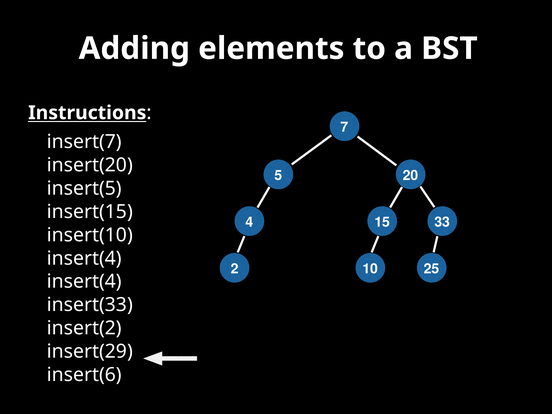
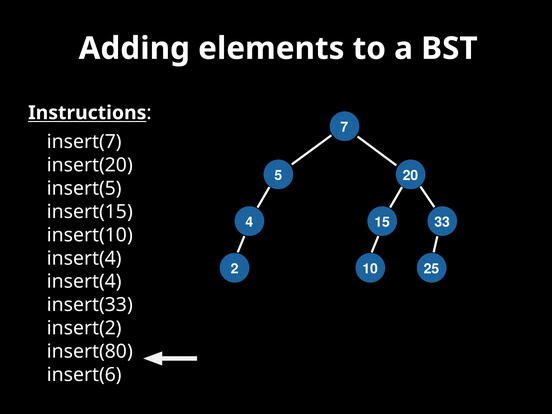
insert(29: insert(29 -> insert(80 (90, 351)
